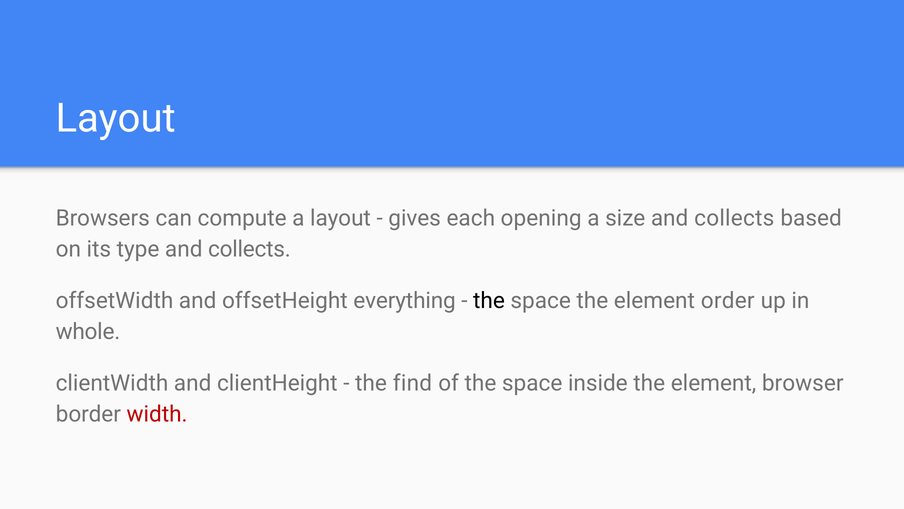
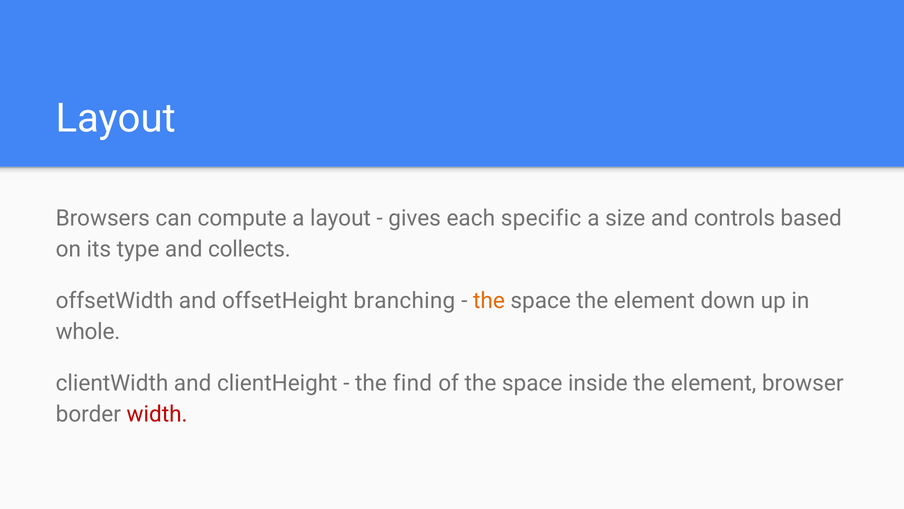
opening: opening -> specific (541, 218)
size and collects: collects -> controls (734, 218)
everything: everything -> branching (404, 300)
the colour: black -> orange (489, 300)
order: order -> down (728, 300)
